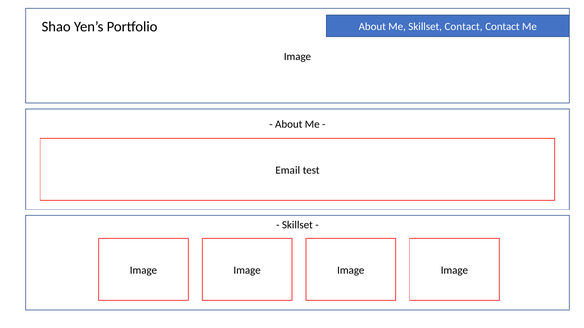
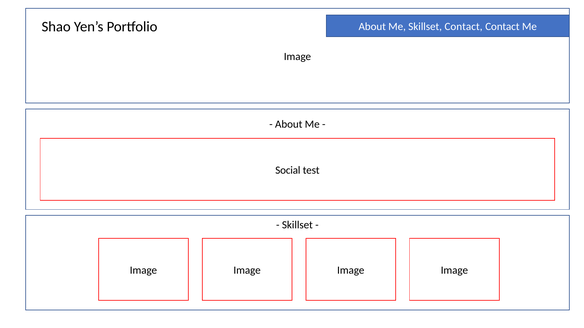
Email: Email -> Social (288, 170)
